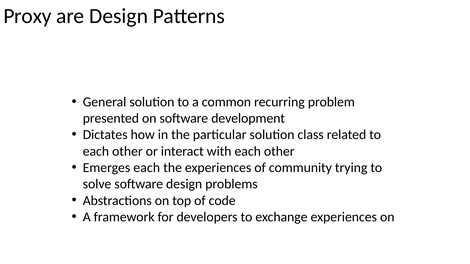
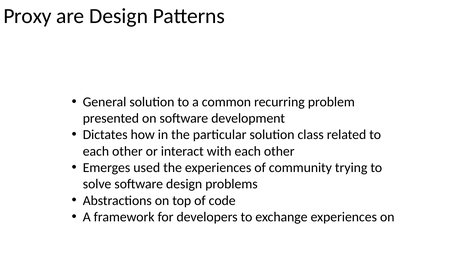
Emerges each: each -> used (147, 168)
